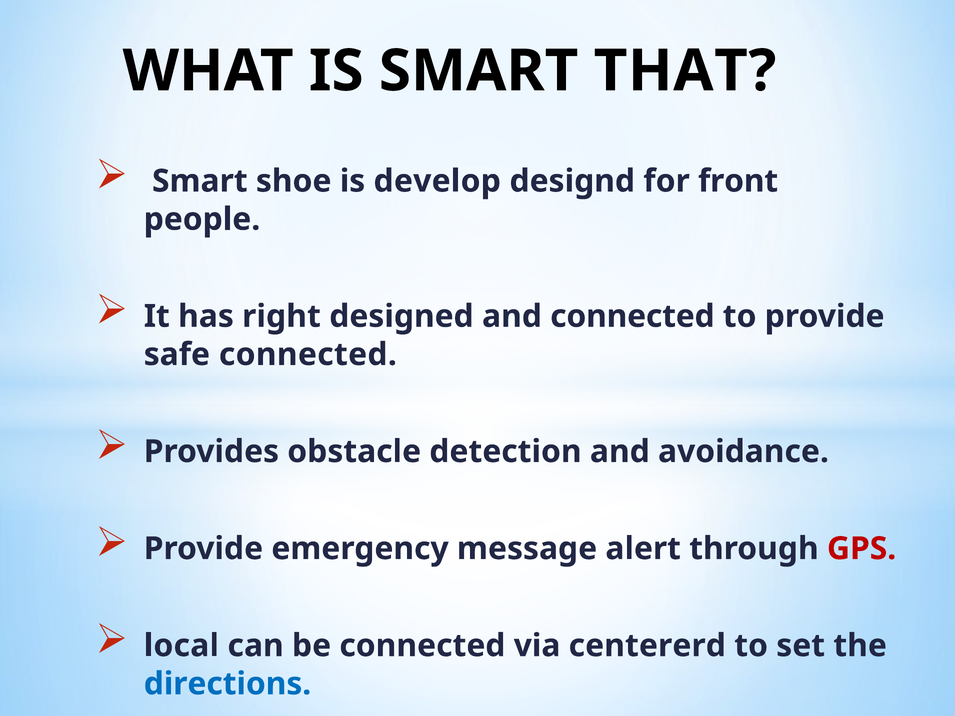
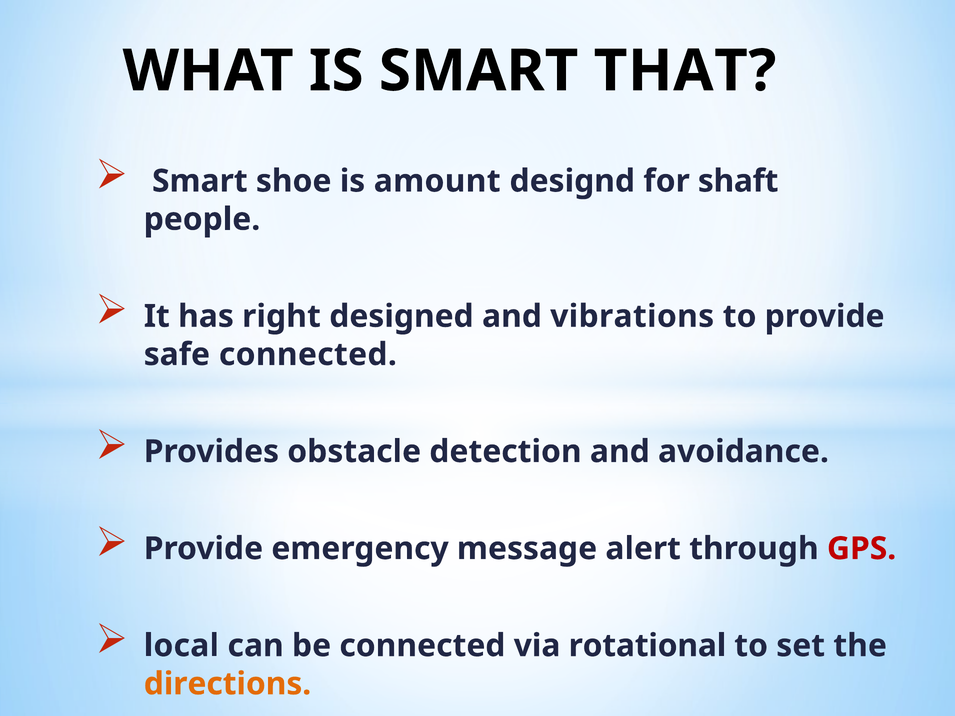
develop: develop -> amount (437, 181)
front: front -> shaft (738, 181)
and connected: connected -> vibrations (632, 316)
centererd: centererd -> rotational (647, 646)
directions colour: blue -> orange (227, 684)
